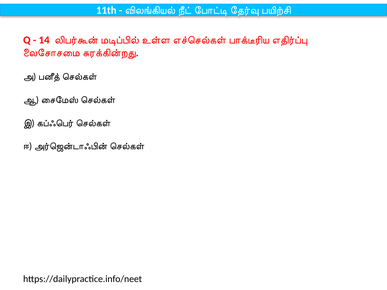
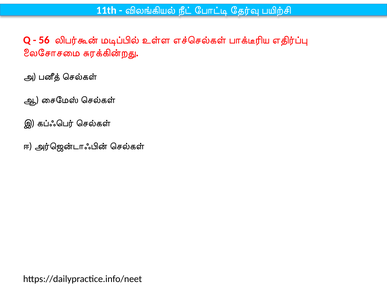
14: 14 -> 56 (44, 40)
